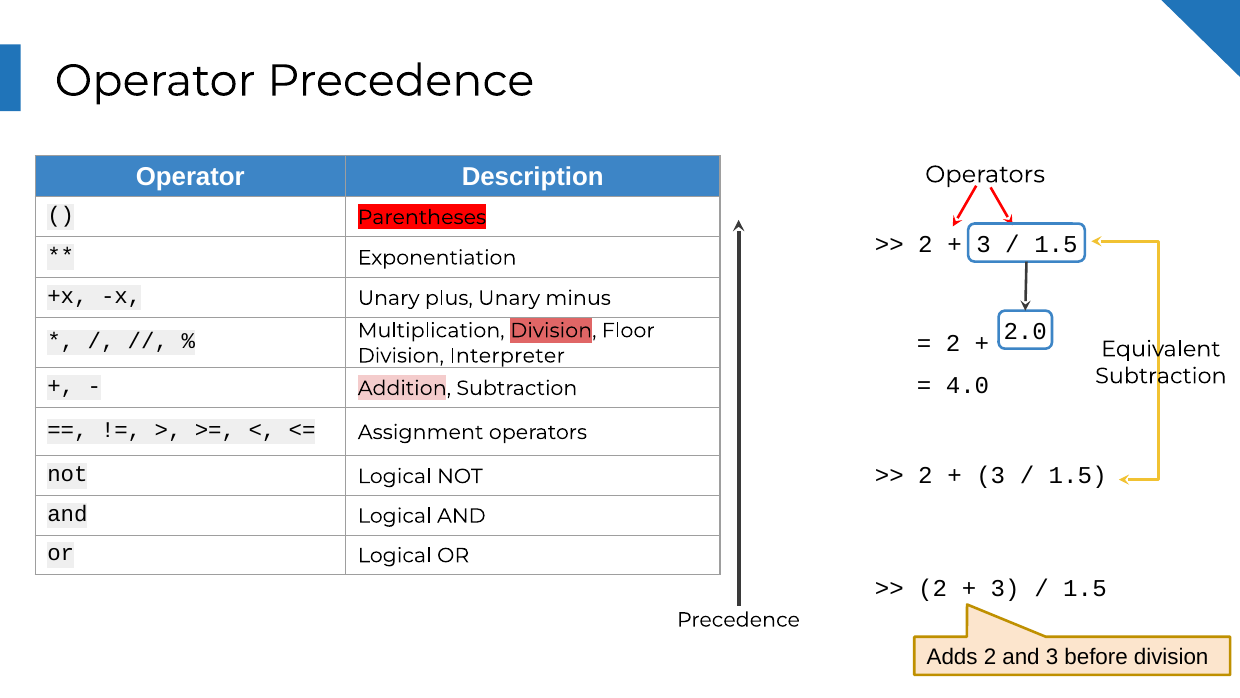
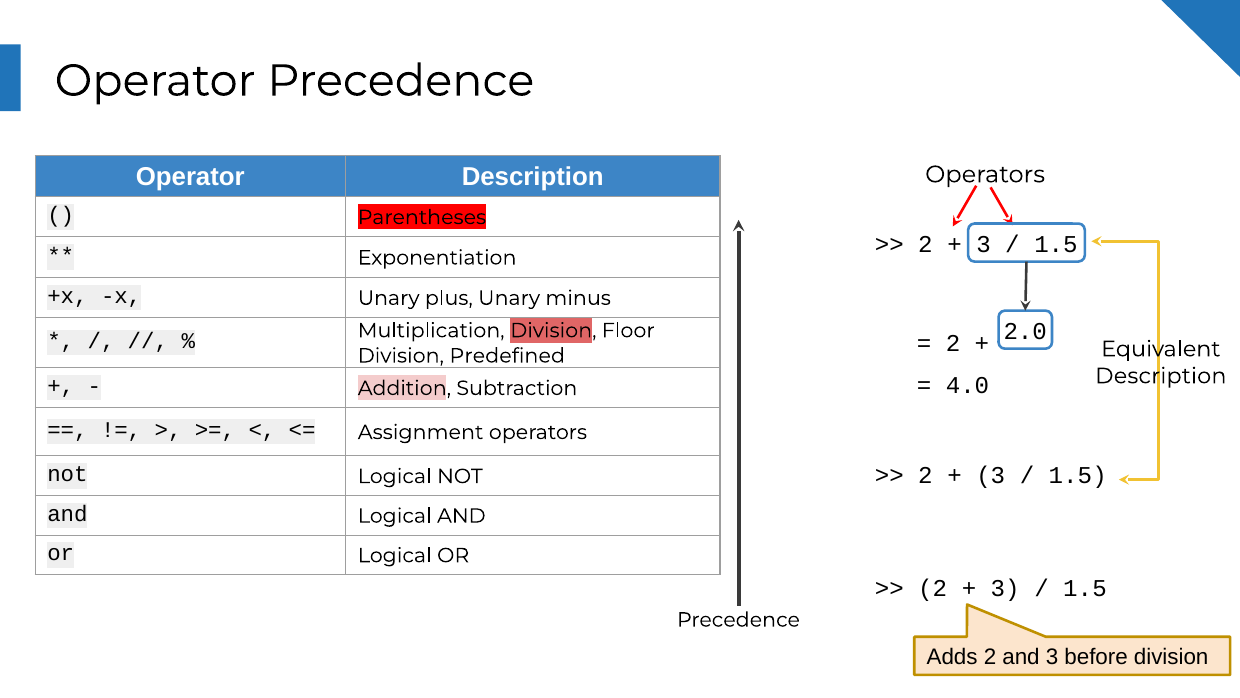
Interpreter: Interpreter -> Predefined (507, 356)
Subtraction: Subtraction -> Description (1161, 376)
